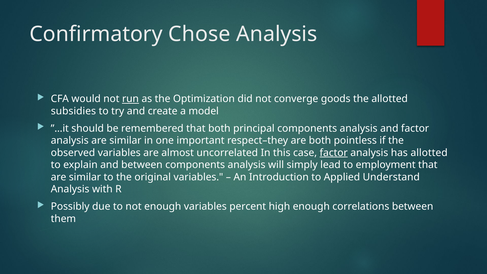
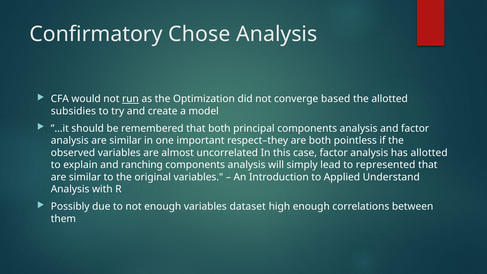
goods: goods -> based (336, 99)
factor underline: present -> none (334, 153)
and between: between -> ranching (142, 165)
employment: employment -> represented (386, 165)
percent: percent -> dataset (248, 207)
